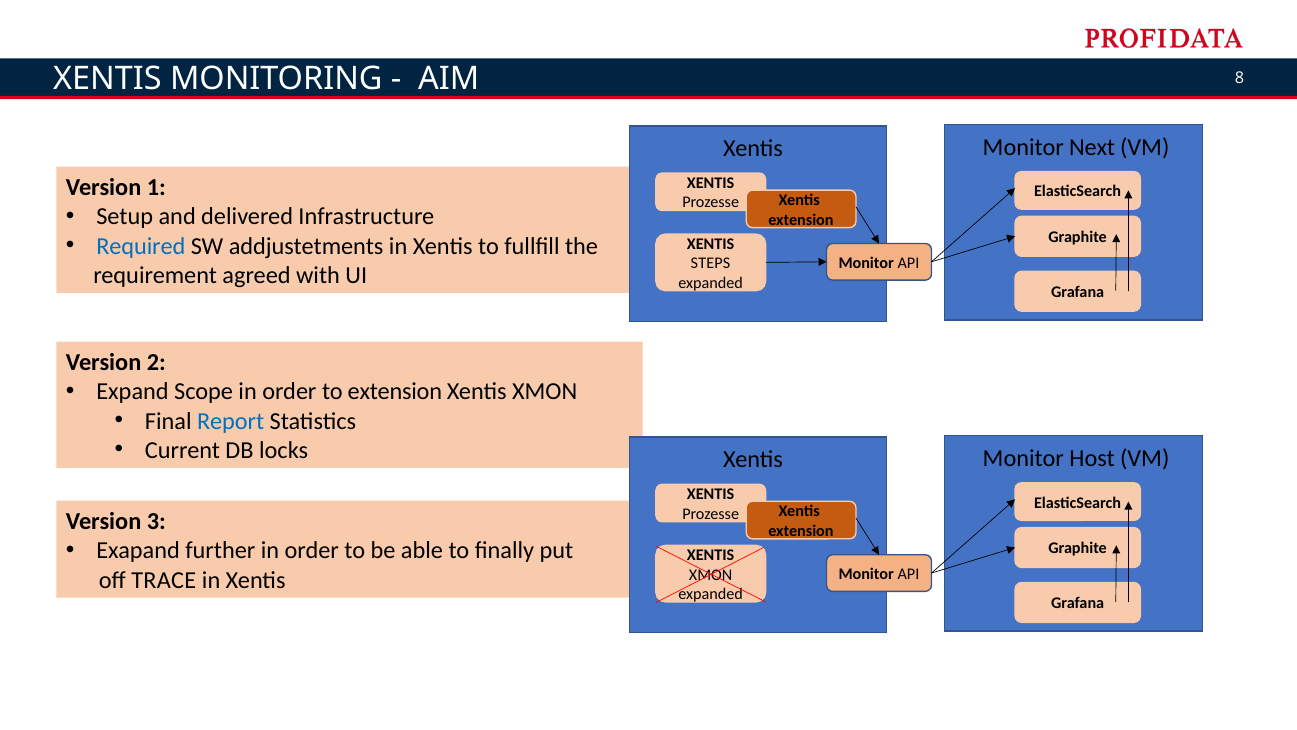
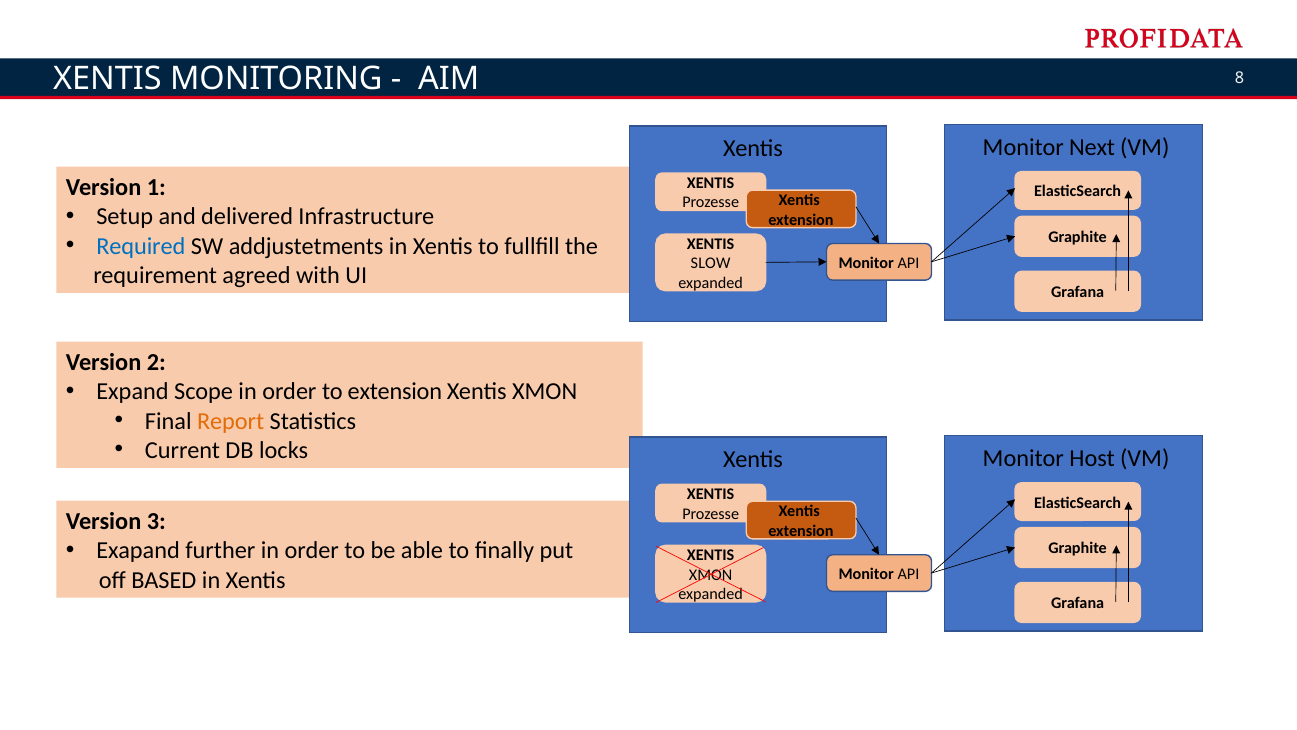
STEPS: STEPS -> SLOW (711, 263)
Report colour: blue -> orange (231, 421)
TRACE: TRACE -> BASED (164, 580)
